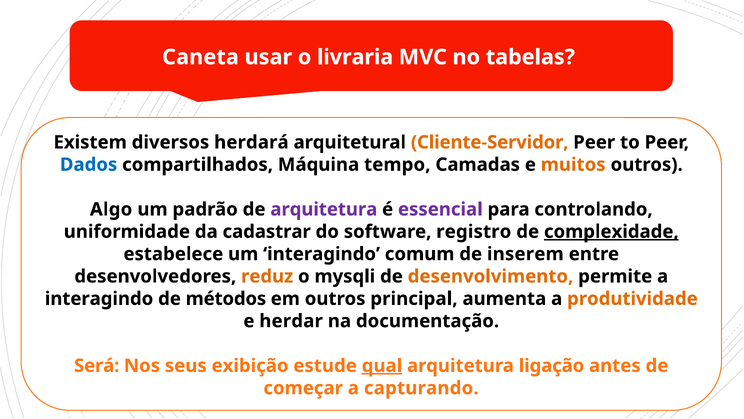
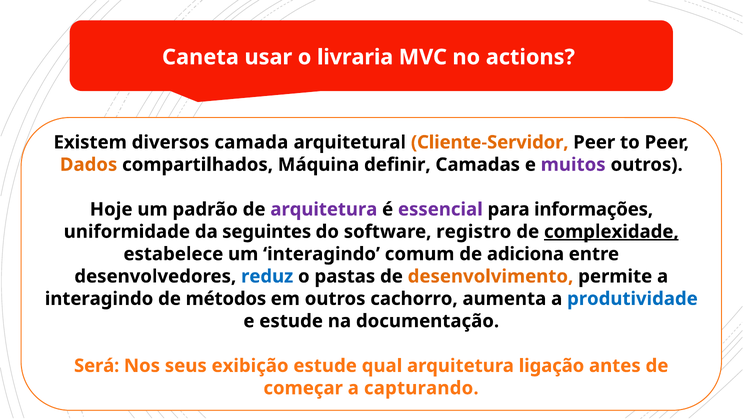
tabelas: tabelas -> actions (530, 57)
herdará: herdará -> camada (251, 142)
Dados colour: blue -> orange (89, 164)
tempo: tempo -> definir (397, 164)
muitos colour: orange -> purple (573, 164)
Algo: Algo -> Hoje (111, 209)
controlando: controlando -> informações (594, 209)
cadastrar: cadastrar -> seguintes (267, 231)
inserem: inserem -> adiciona (526, 254)
reduz colour: orange -> blue (267, 276)
mysqli: mysqli -> pastas (345, 276)
principal: principal -> cachorro (414, 298)
produtividade colour: orange -> blue (632, 298)
e herdar: herdar -> estude (291, 321)
qual underline: present -> none (382, 365)
